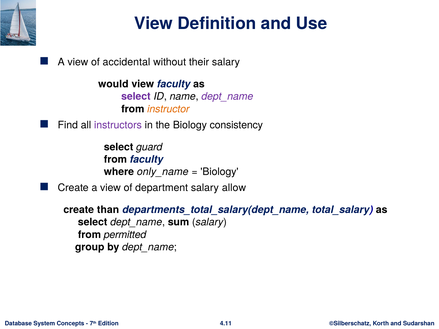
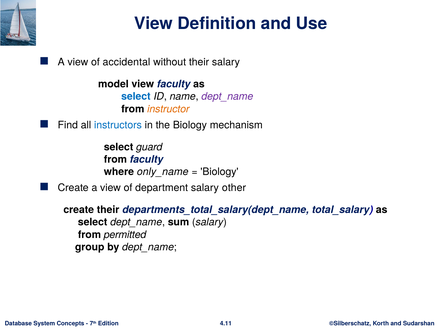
would: would -> model (113, 84)
select colour: purple -> blue (136, 97)
instructors colour: purple -> blue (118, 125)
consistency: consistency -> mechanism (236, 125)
allow: allow -> other (234, 188)
create than: than -> their (108, 210)
